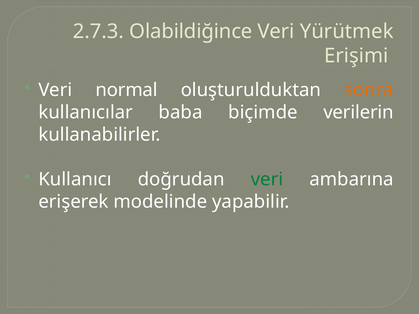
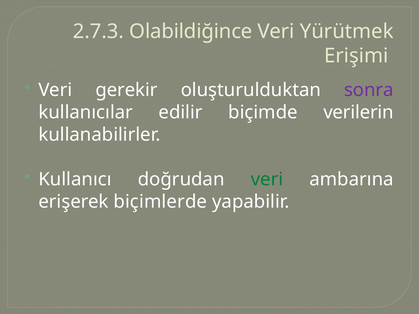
normal: normal -> gerekir (127, 90)
sonra colour: orange -> purple (369, 90)
baba: baba -> edilir (181, 112)
modelinde: modelinde -> biçimlerde (160, 202)
